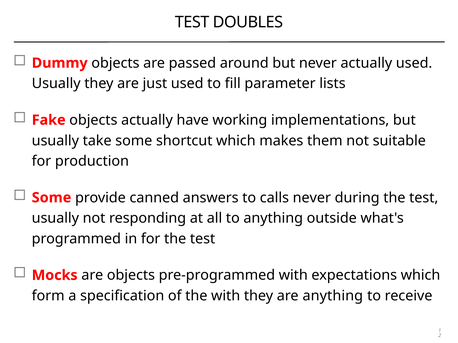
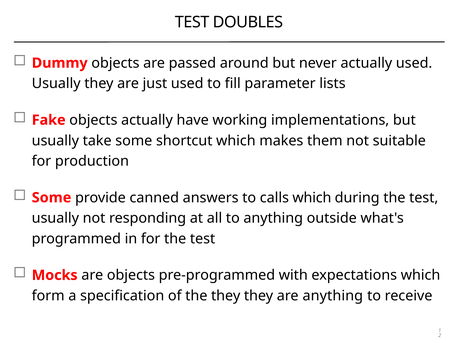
calls never: never -> which (312, 198)
the with: with -> they (226, 296)
